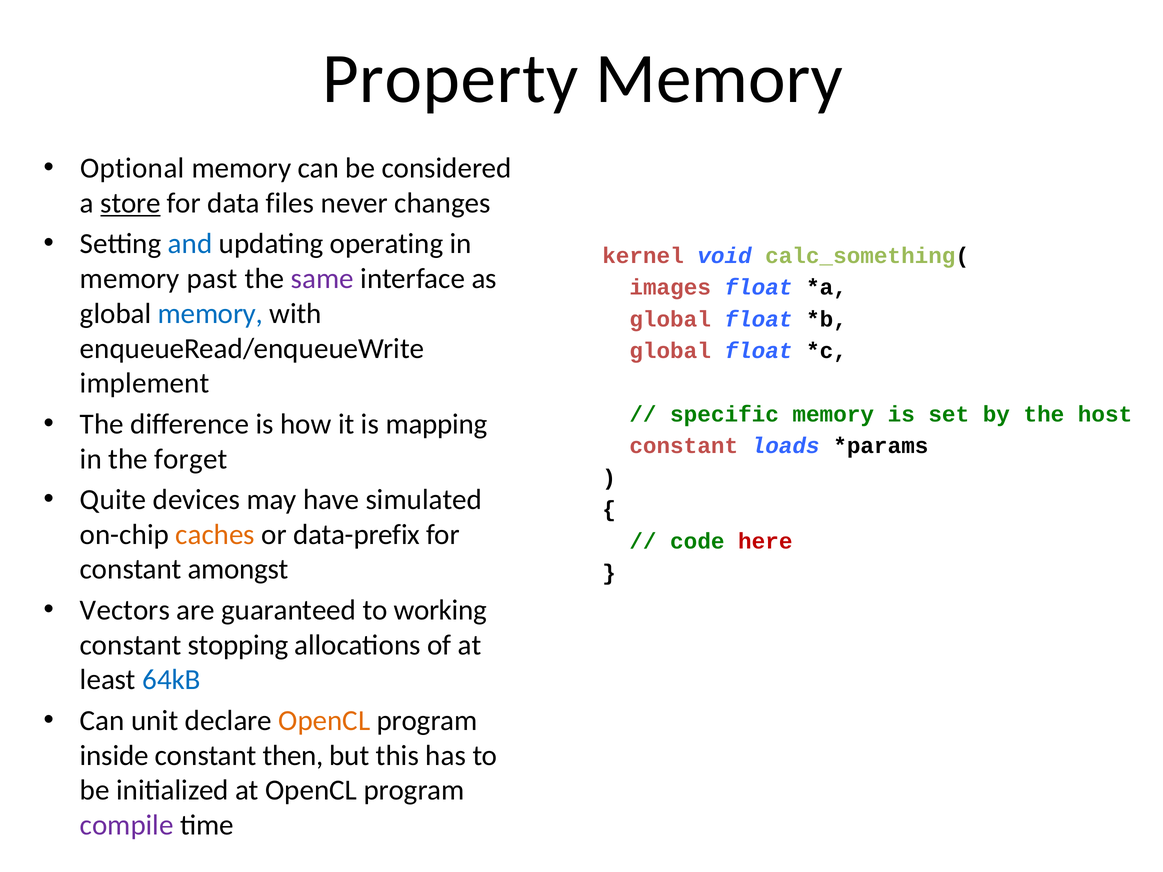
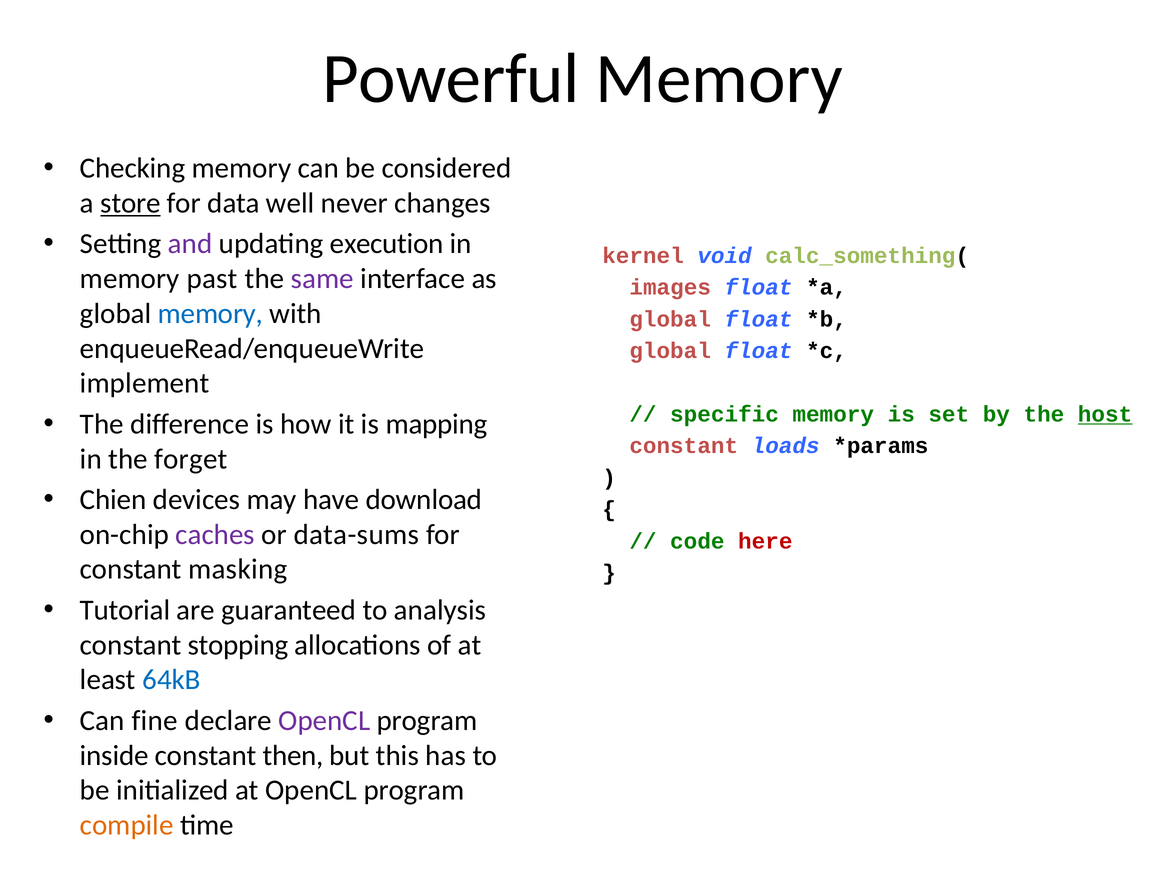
Property: Property -> Powerful (451, 79)
Optional: Optional -> Checking (133, 168)
files: files -> well (290, 203)
and colour: blue -> purple (190, 244)
operating: operating -> execution (387, 244)
host underline: none -> present (1105, 414)
Quite: Quite -> Chien (113, 500)
simulated: simulated -> download (424, 500)
caches colour: orange -> purple (215, 535)
data-prefix: data-prefix -> data-sums (356, 535)
amongst: amongst -> masking (238, 570)
Vectors: Vectors -> Tutorial (125, 610)
working: working -> analysis (440, 610)
unit: unit -> fine (155, 721)
OpenCL colour: orange -> purple (324, 721)
compile colour: purple -> orange (127, 825)
